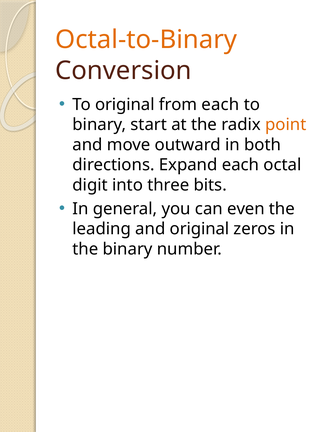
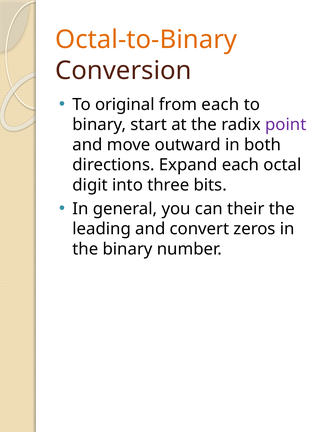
point colour: orange -> purple (286, 125)
even: even -> their (246, 209)
and original: original -> convert (199, 229)
